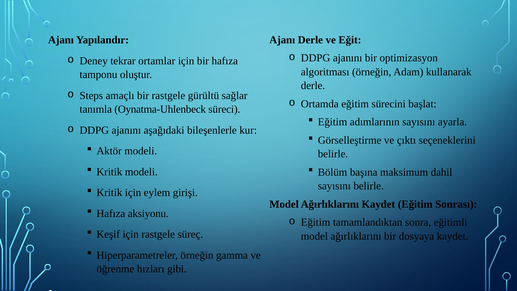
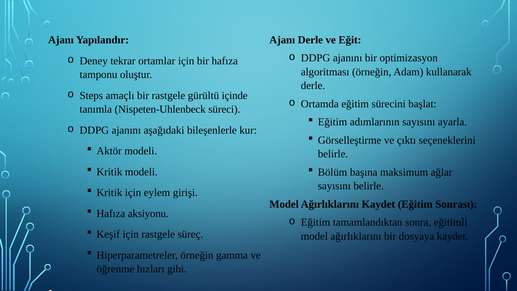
sağlar: sağlar -> içinde (235, 95)
Oynatma-Uhlenbeck: Oynatma-Uhlenbeck -> Nispeten-Uhlenbeck (160, 109)
dahil: dahil -> ağlar (442, 172)
